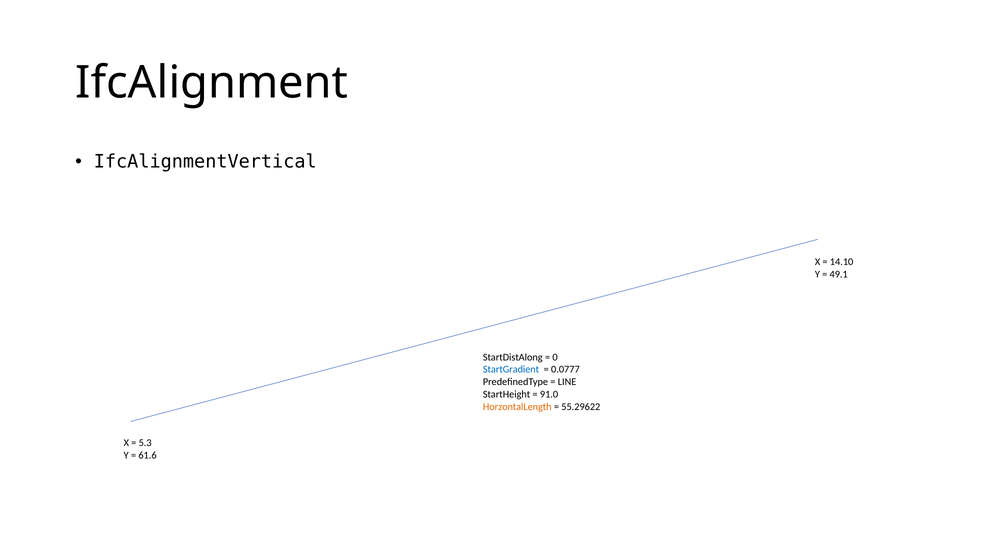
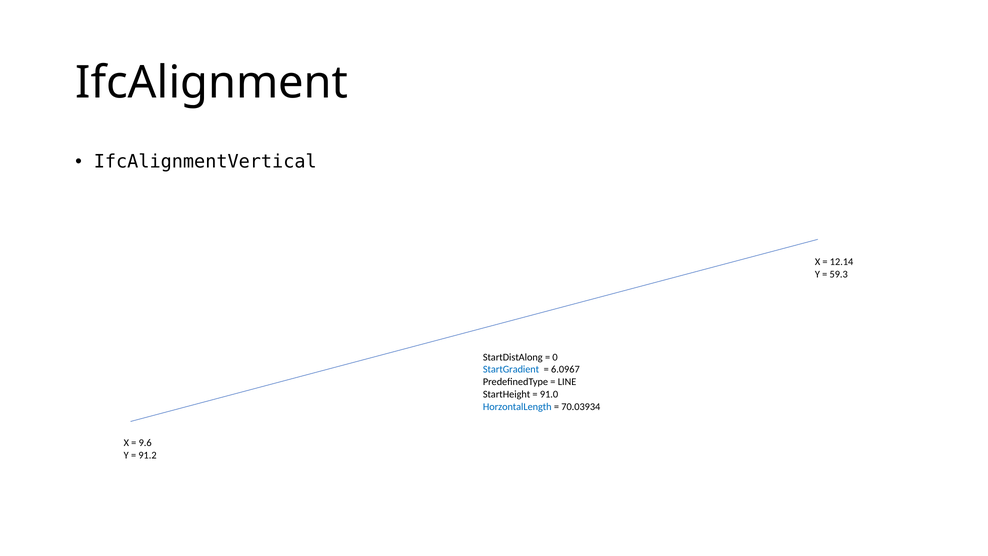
14.10: 14.10 -> 12.14 (842, 262)
49.1: 49.1 -> 59.3 (839, 274)
0.0777: 0.0777 -> 6.0967 (565, 369)
HorzontalLength colour: orange -> blue (517, 407)
55.29622: 55.29622 -> 70.03934 (581, 407)
5.3: 5.3 -> 9.6 (145, 443)
61.6: 61.6 -> 91.2 (148, 455)
